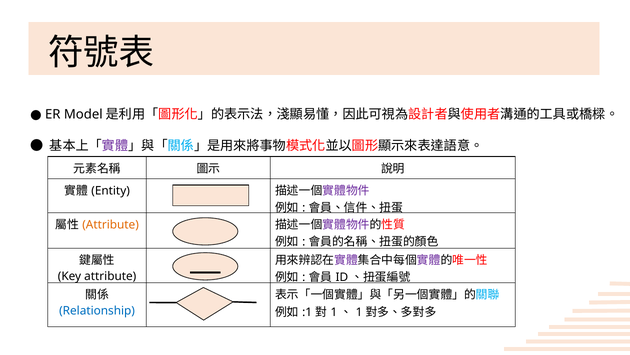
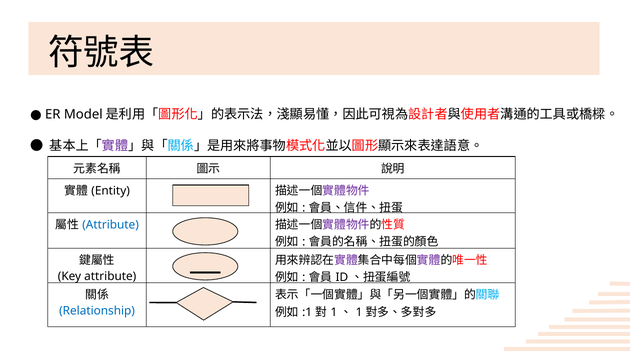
Attribute colour: orange -> blue (111, 224)
